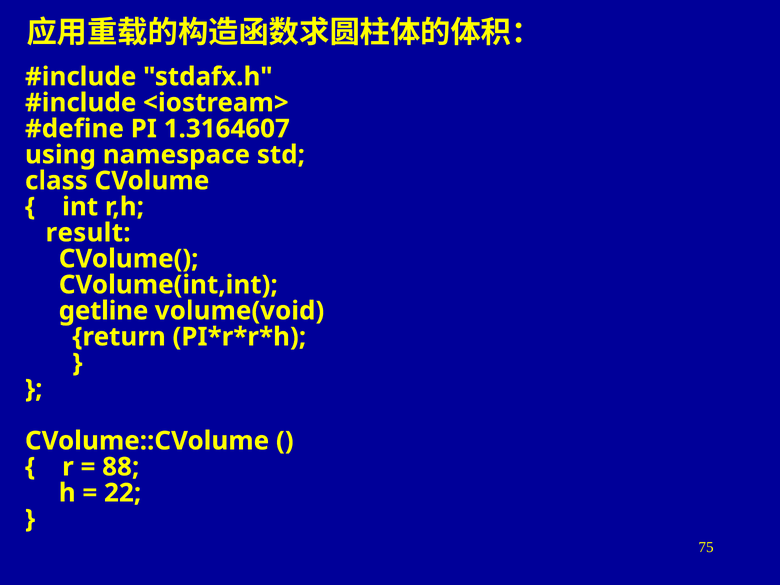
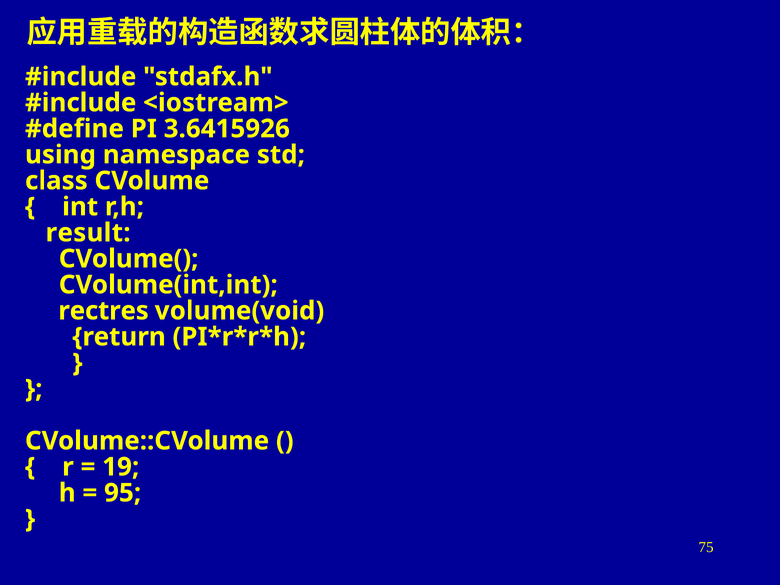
1.3164607: 1.3164607 -> 3.6415926 (227, 129)
getline: getline -> rectres (104, 311)
88: 88 -> 19 (121, 467)
22: 22 -> 95 (123, 493)
